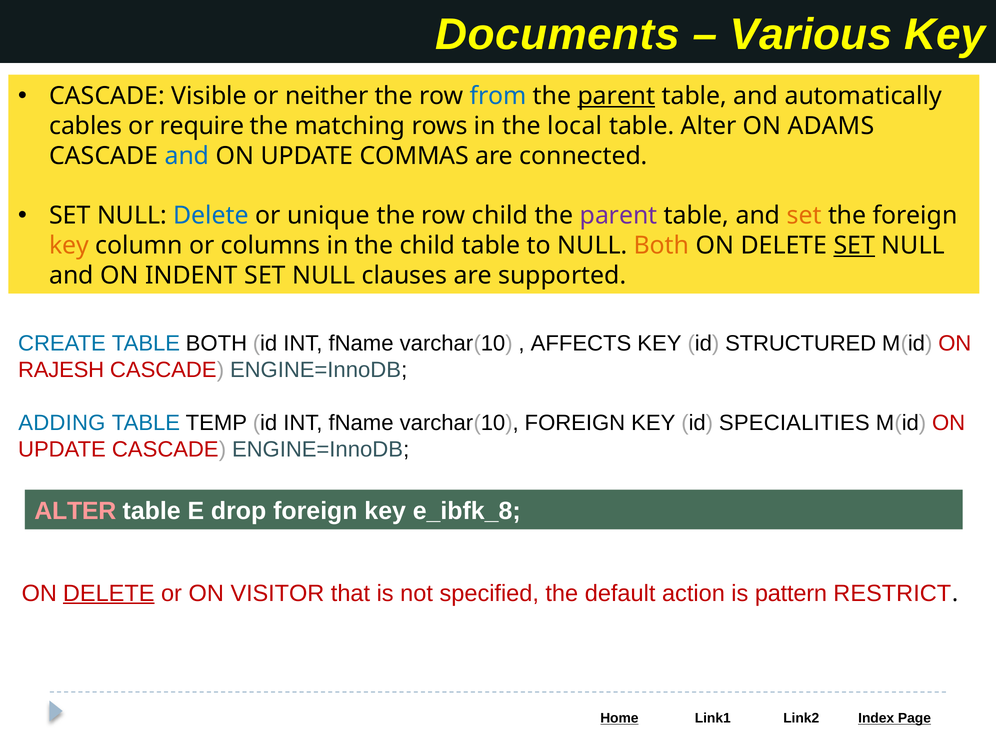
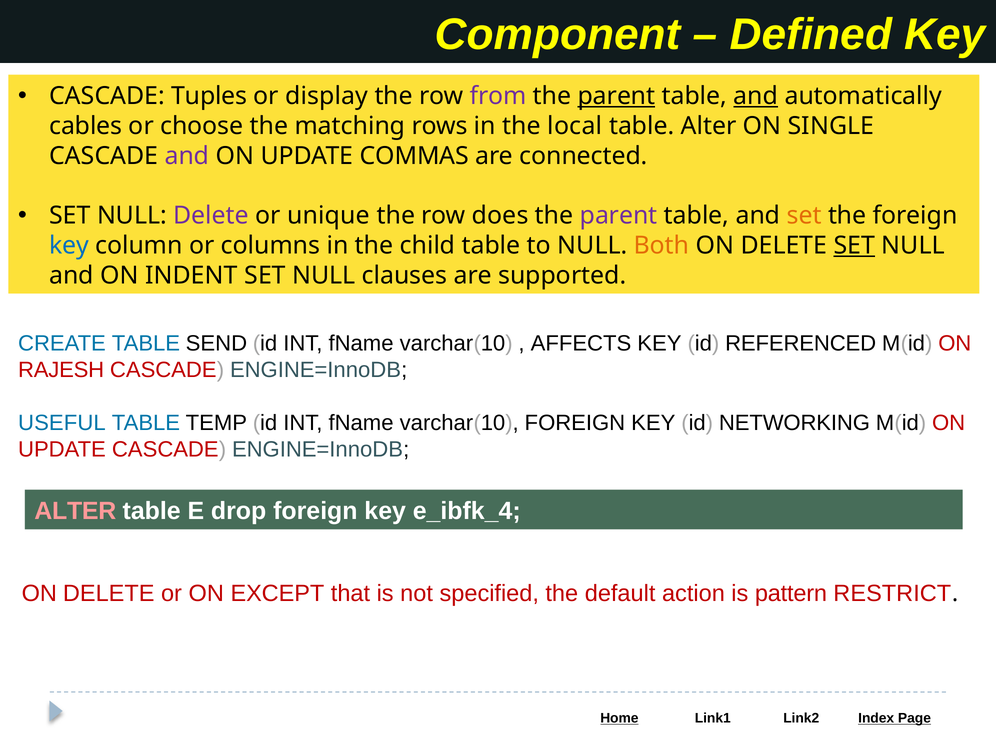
Documents: Documents -> Component (558, 35)
Various: Various -> Defined (811, 35)
Visible: Visible -> Tuples (209, 96)
neither: neither -> display (327, 96)
from colour: blue -> purple (498, 96)
and underline: none -> present (756, 96)
require: require -> choose (202, 126)
ADAMS: ADAMS -> SINGLE (831, 126)
and colour: blue -> purple (187, 156)
Delete colour: blue -> purple (211, 216)
row child: child -> does (500, 216)
key colour: orange -> blue (69, 246)
TABLE BOTH: BOTH -> SEND (216, 343)
STRUCTURED: STRUCTURED -> REFERENCED (801, 343)
ADDING: ADDING -> USEFUL (62, 423)
SPECIALITIES: SPECIALITIES -> NETWORKING (794, 423)
e_ibfk_8: e_ibfk_8 -> e_ibfk_4 (467, 511)
DELETE underline: present -> none (109, 593)
VISITOR: VISITOR -> EXCEPT (277, 593)
